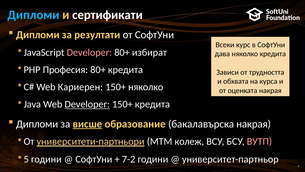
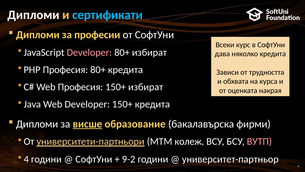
Дипломи colour: light blue -> white (33, 15)
сертификати colour: white -> light blue (107, 15)
резултати: резултати -> професии (97, 35)
Web Кариерен: Кариерен -> Професия (80, 87)
150+ няколко: няколко -> избират (146, 87)
Developer underline: present -> none (87, 104)
бакалавърска накрая: накрая -> фирми (254, 124)
5: 5 -> 4 (26, 159)
7-2: 7-2 -> 9-2 (129, 159)
